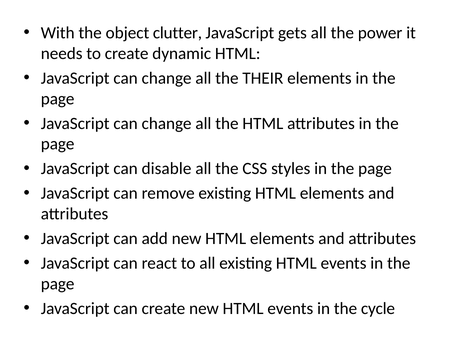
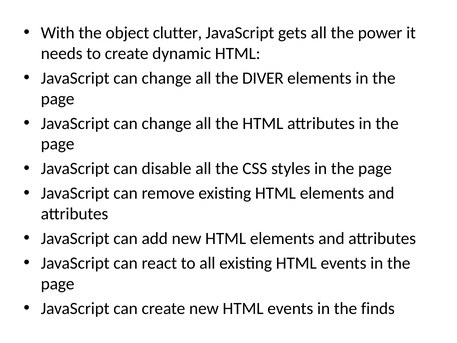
THEIR: THEIR -> DIVER (263, 78)
cycle: cycle -> finds (378, 308)
